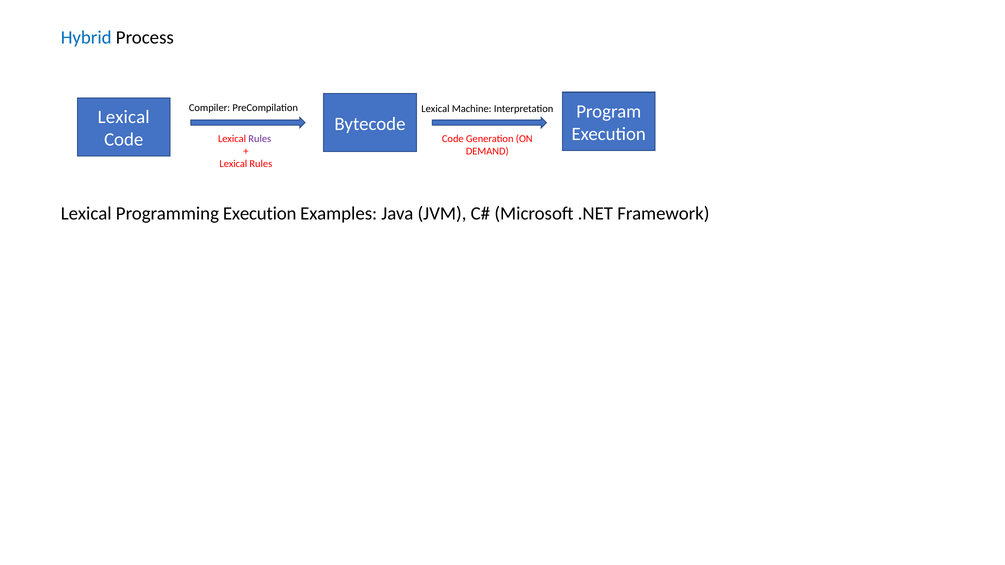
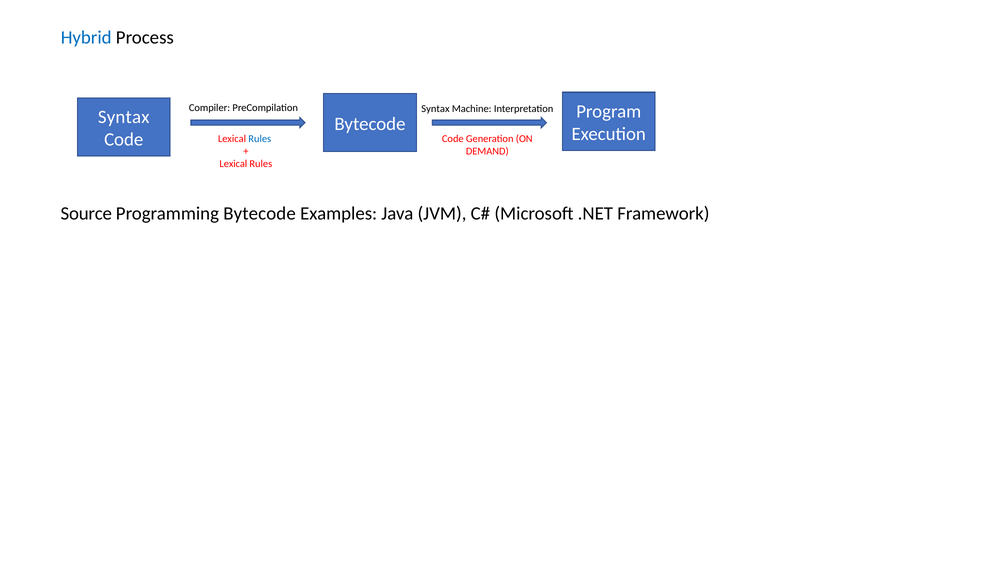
Lexical: Lexical -> Syntax (435, 109)
Lexical: Lexical -> Syntax (124, 117)
Rules colour: purple -> blue (260, 139)
Lexical: Lexical -> Source (86, 214)
Programming Execution: Execution -> Bytecode (260, 214)
